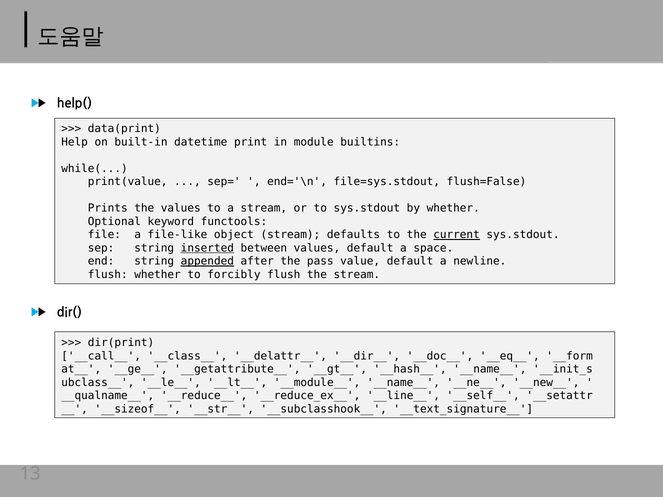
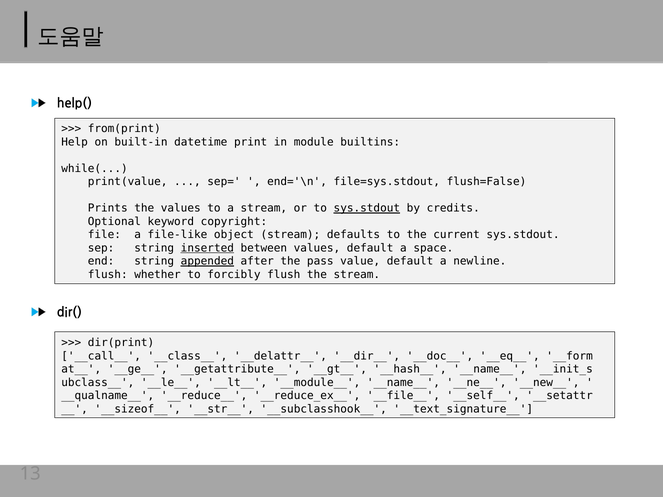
data(print: data(print -> from(print (124, 129)
sys.stdout underline: none -> present (367, 208)
by whether: whether -> credits (453, 208)
functools: functools -> copyright (234, 222)
current underline: present -> none (457, 235)
__line__: __line__ -> __file__ (403, 396)
